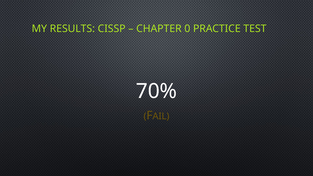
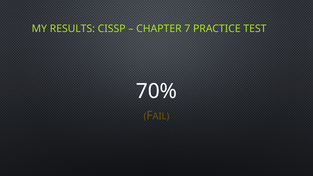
0: 0 -> 7 (187, 29)
